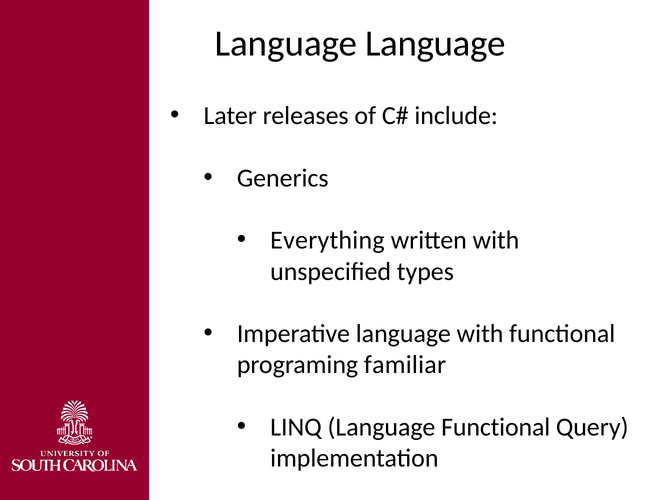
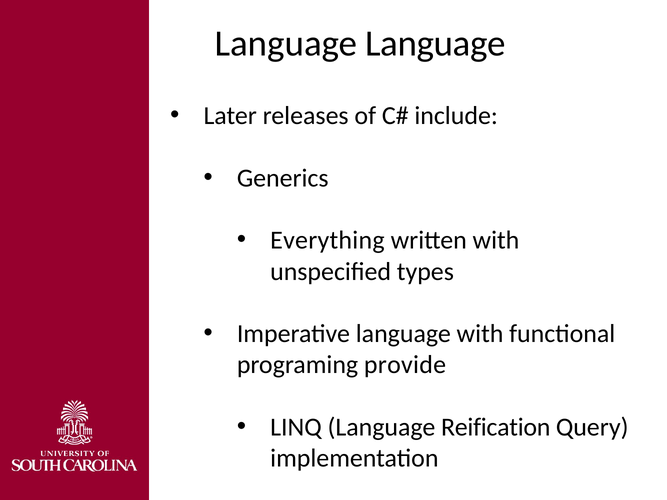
familiar: familiar -> provide (405, 365)
Language Functional: Functional -> Reification (496, 427)
